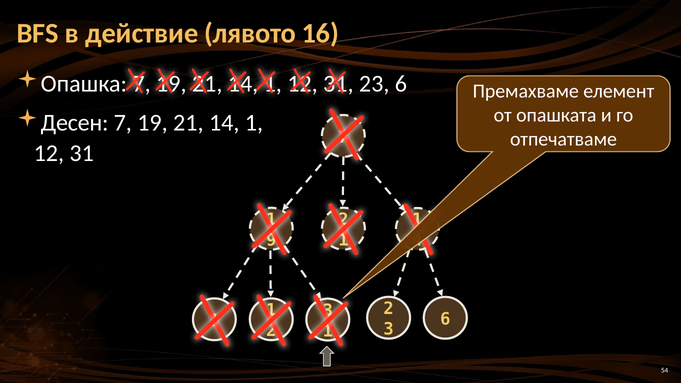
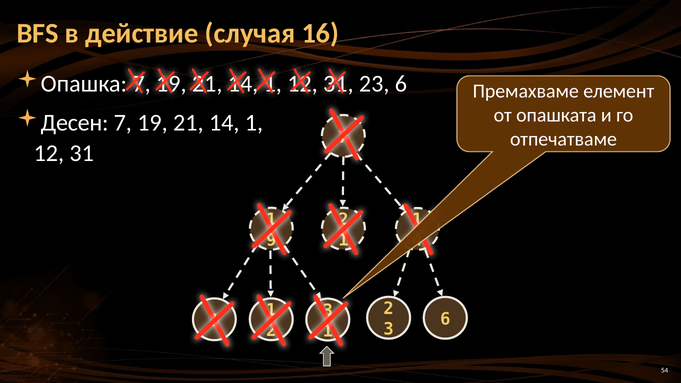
лявото: лявото -> случая (250, 33)
